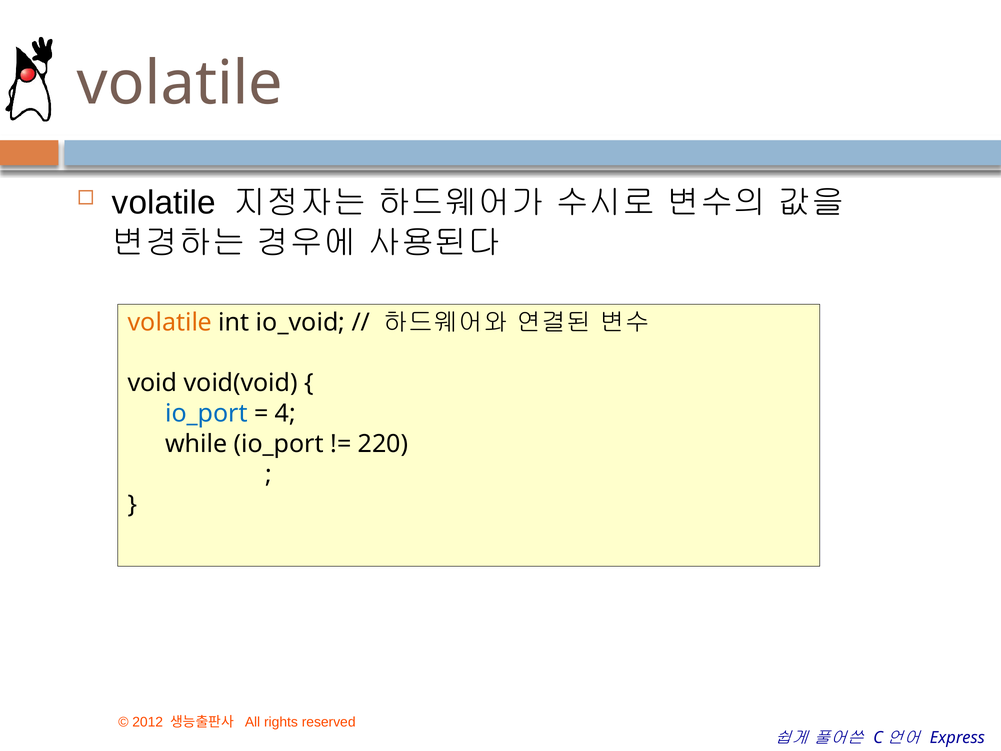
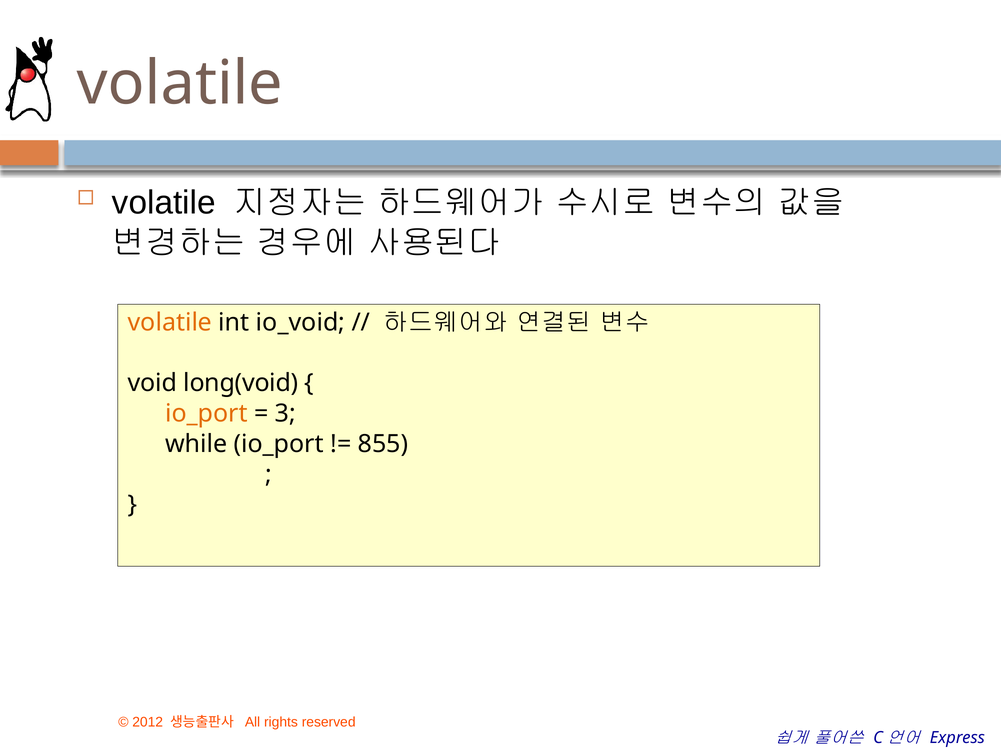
void(void: void(void -> long(void (241, 383)
io_port colour: blue -> orange (207, 413)
4: 4 -> 3 (285, 413)
220: 220 -> 855 (383, 444)
